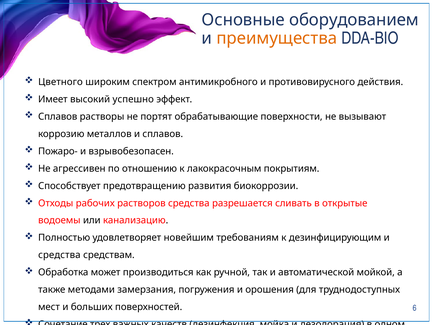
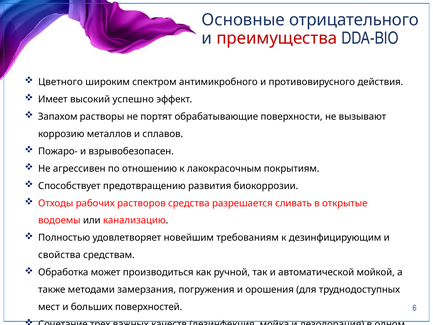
оборудованием: оборудованием -> отрицательного (354, 20)
преимущества colour: orange -> red (277, 38)
Сплавов: Сплавов -> Запахом (58, 116)
средства: средства -> свойства (59, 255)
